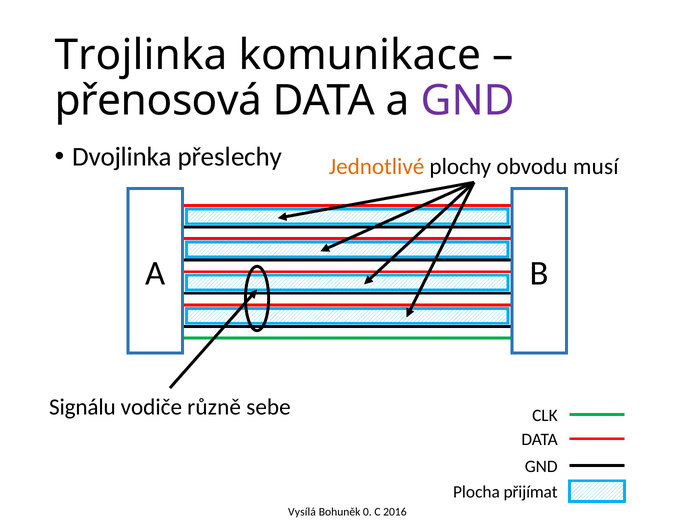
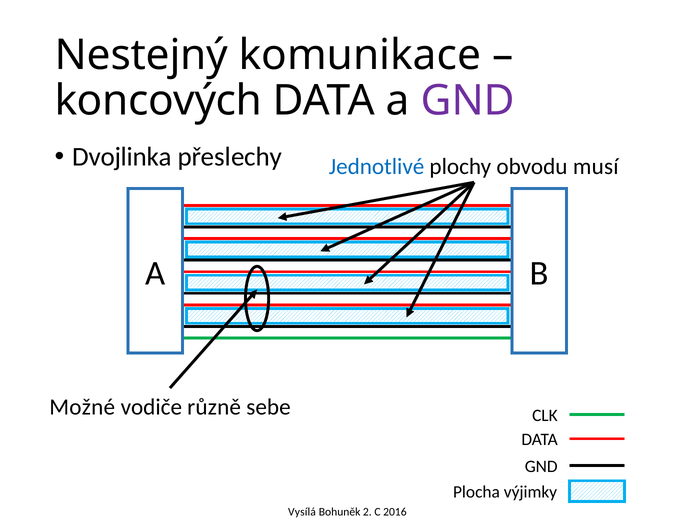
Trojlinka: Trojlinka -> Nestejný (141, 55)
přenosová: přenosová -> koncových (158, 101)
Jednotlivé colour: orange -> blue (377, 166)
Signálu: Signálu -> Možné (82, 406)
přijímat: přijímat -> výjimky (530, 491)
0: 0 -> 2 (367, 511)
